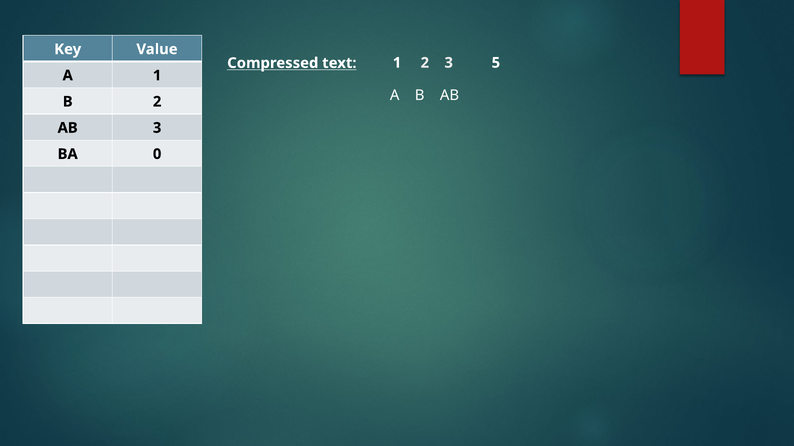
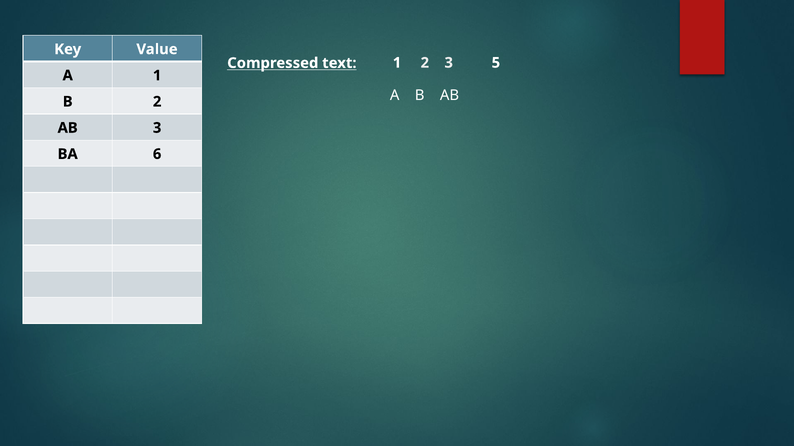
0: 0 -> 6 (157, 154)
